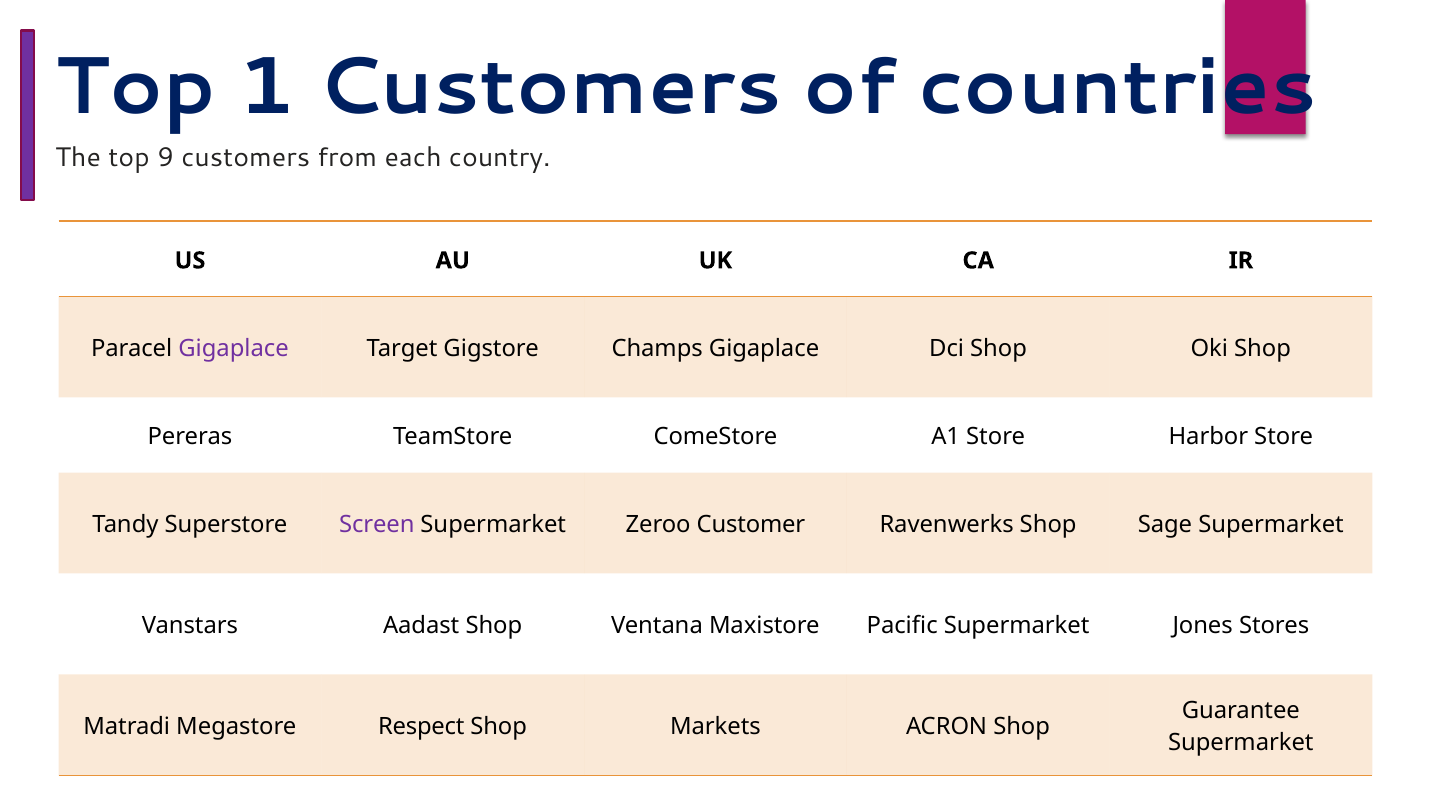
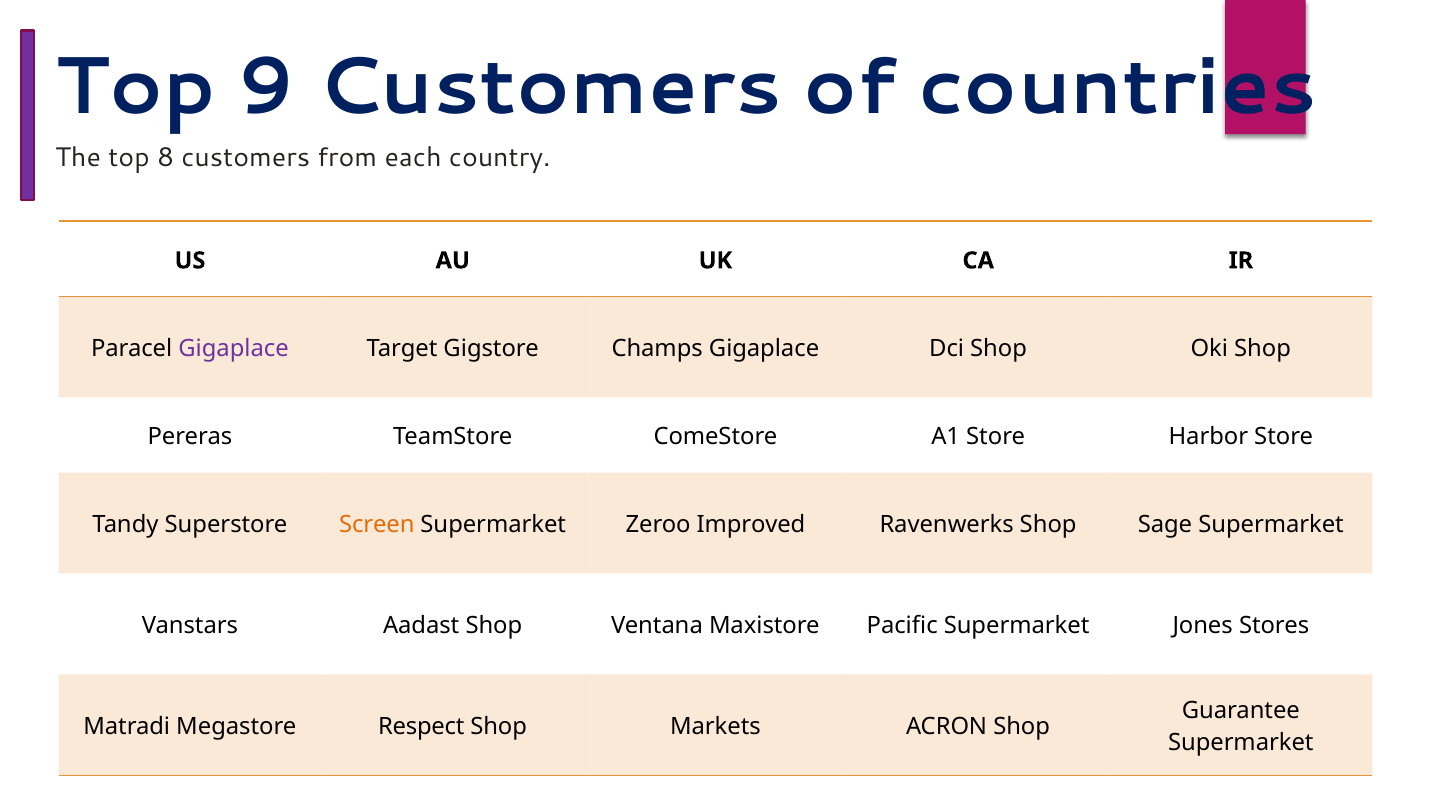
1: 1 -> 9 (267, 87)
9: 9 -> 8 (166, 158)
Screen colour: purple -> orange (377, 525)
Customer: Customer -> Improved (751, 525)
